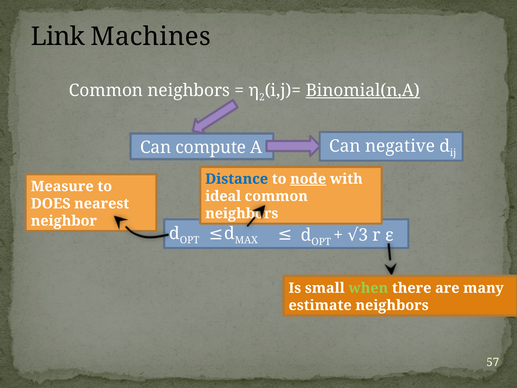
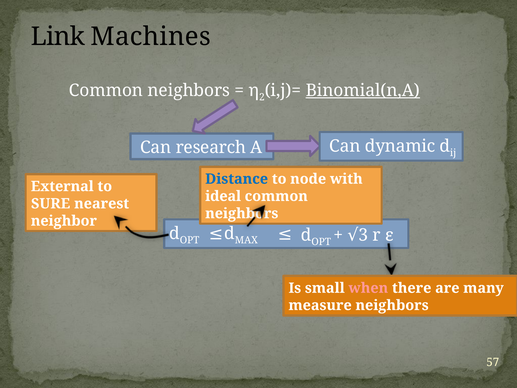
compute: compute -> research (211, 147)
negative: negative -> dynamic (400, 146)
node underline: present -> none (308, 179)
Measure: Measure -> External (62, 186)
DOES: DOES -> SURE (51, 204)
when colour: light green -> pink (368, 288)
estimate: estimate -> measure (320, 305)
